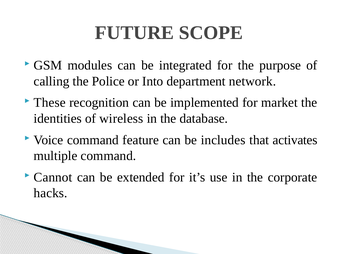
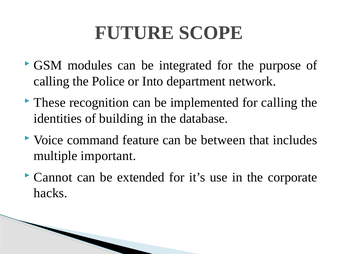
for market: market -> calling (279, 102)
wireless: wireless -> building (121, 118)
includes: includes -> between (223, 140)
activates: activates -> includes (295, 140)
multiple command: command -> important (108, 155)
